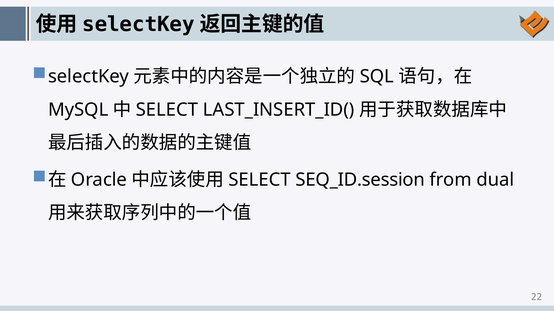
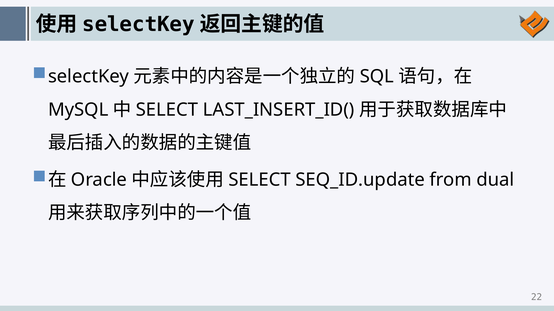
SEQ_ID.session: SEQ_ID.session -> SEQ_ID.update (360, 180)
